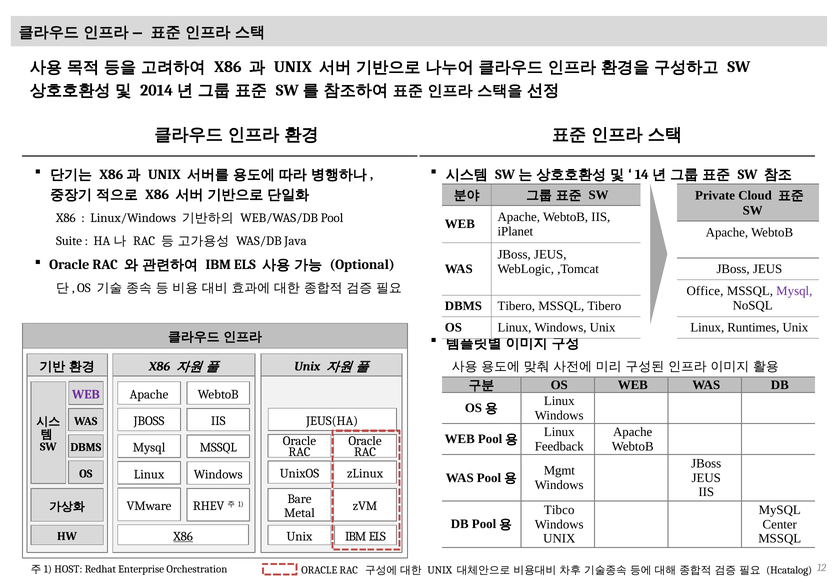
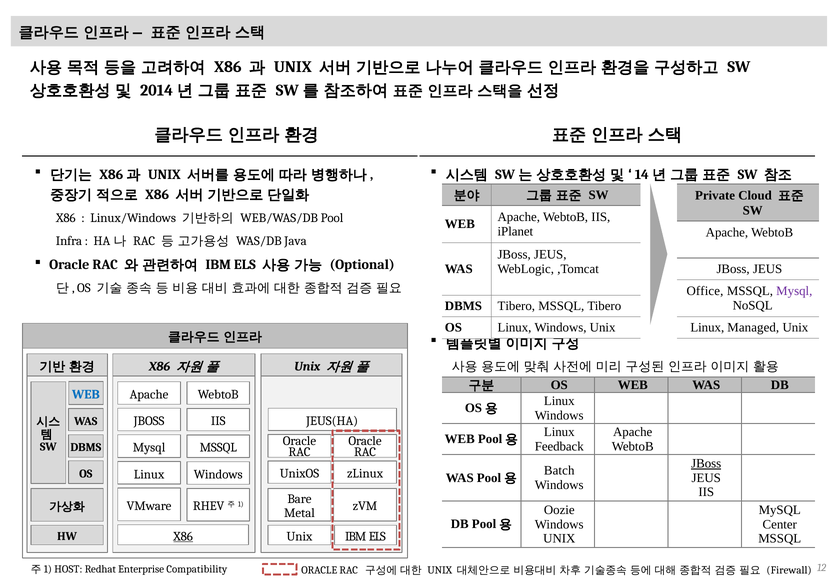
Suite: Suite -> Infra (69, 241)
Runtimes: Runtimes -> Managed (753, 328)
WEB colour: purple -> blue (86, 395)
JBoss underline: none -> present (706, 464)
Mgmt: Mgmt -> Batch (559, 471)
Tibco: Tibco -> Oozie (559, 510)
Orchestration: Orchestration -> Compatibility (197, 569)
Hcatalog: Hcatalog -> Firewall (789, 570)
